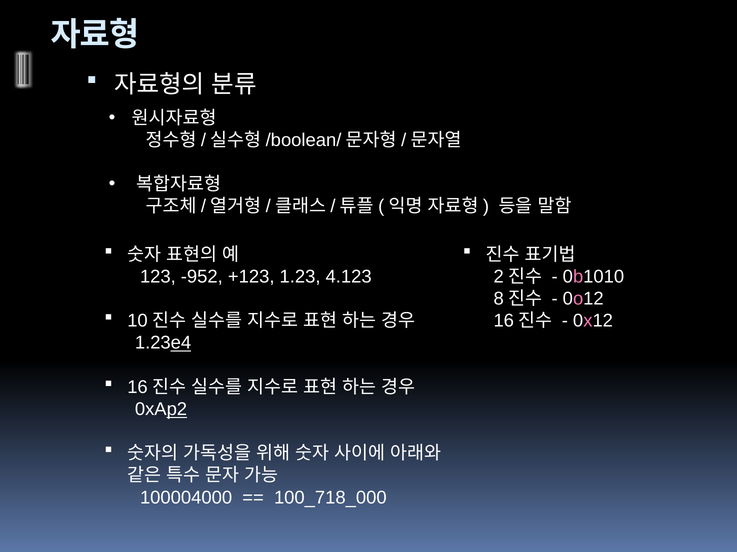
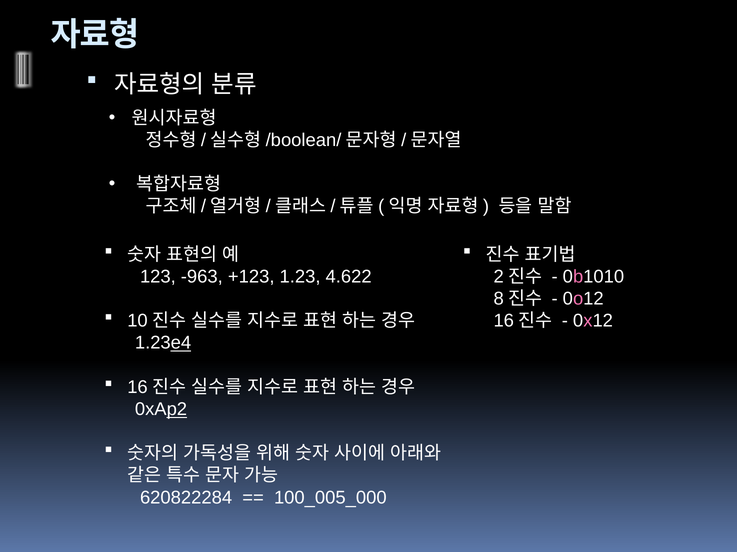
-952: -952 -> -963 (202, 277)
4.123: 4.123 -> 4.622 (349, 277)
100004000: 100004000 -> 620822284 (186, 498)
100_718_000: 100_718_000 -> 100_005_000 (330, 498)
